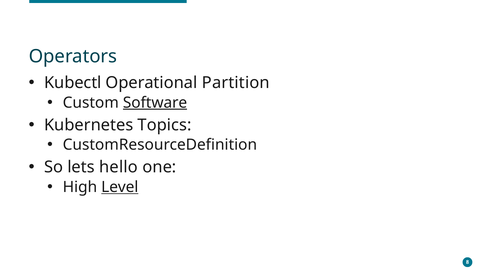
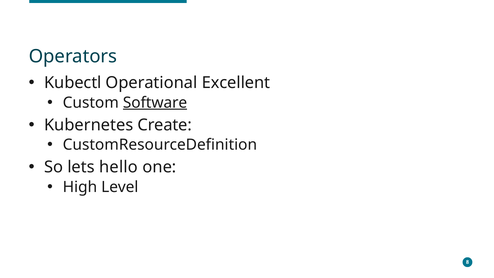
Partition: Partition -> Excellent (236, 83)
Topics: Topics -> Create (165, 125)
Level underline: present -> none (120, 187)
